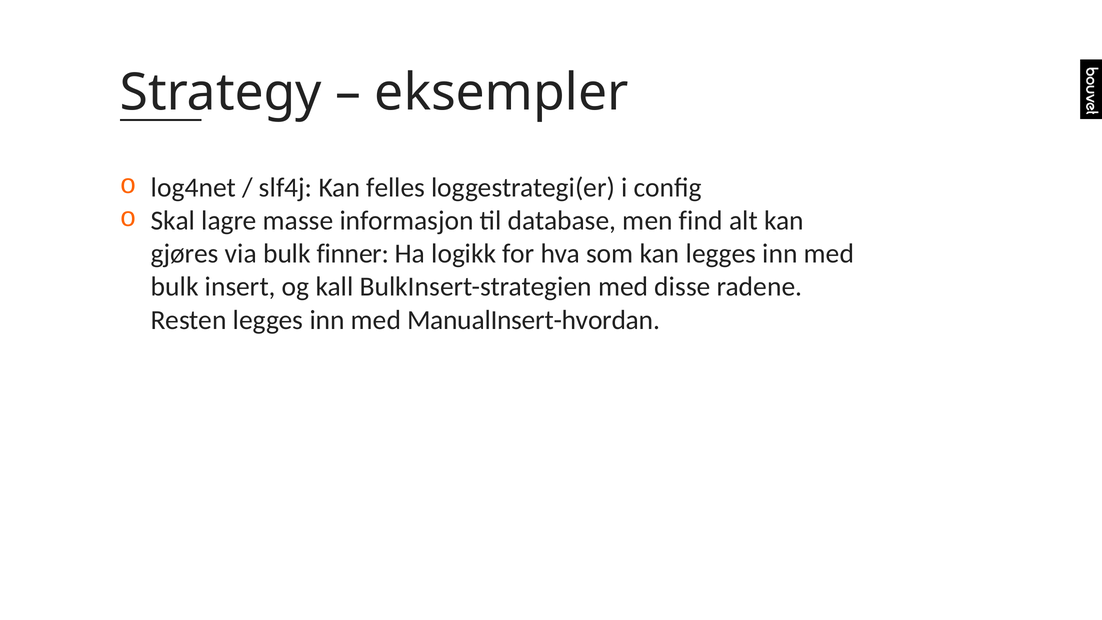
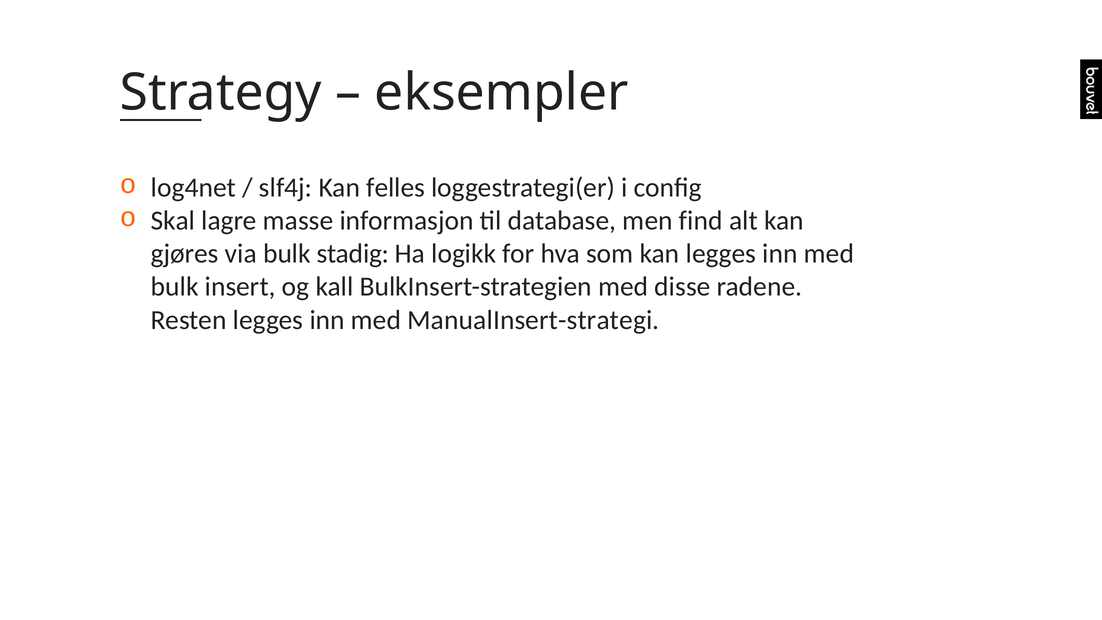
finner: finner -> stadig (353, 254)
ManualInsert-hvordan: ManualInsert-hvordan -> ManualInsert-strategi (533, 320)
